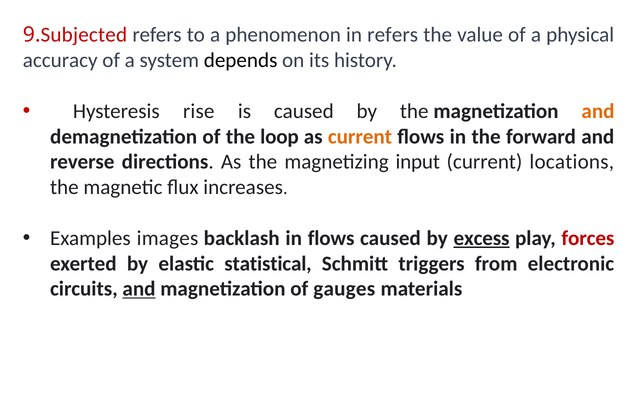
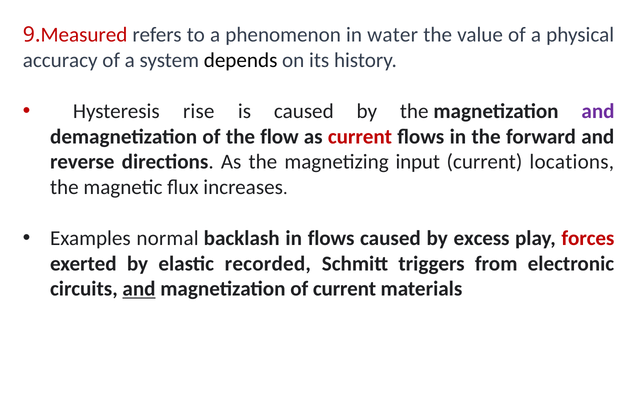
Subjected: Subjected -> Measured (84, 35)
in refers: refers -> water (393, 35)
and colour: orange -> purple (598, 111)
loop: loop -> flow (280, 136)
current colour: orange -> red (360, 136)
images: images -> normal (168, 238)
excess underline: present -> none (482, 238)
statistical: statistical -> recorded (268, 263)
of gauges: gauges -> current (344, 289)
